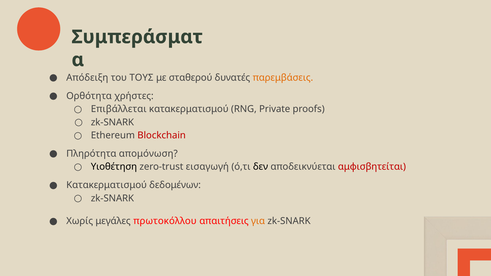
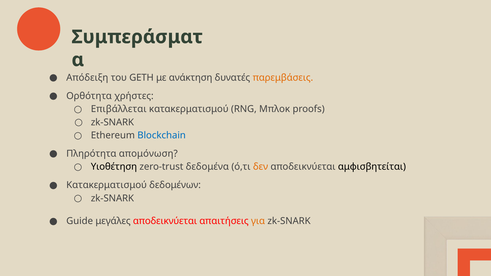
ΤΟΥΣ: ΤΟΥΣ -> GETH (142, 78)
σταθερού: σταθερού -> ανάκτηση (191, 78)
Private: Private -> Μπλοκ (275, 109)
Blockchain colour: red -> blue (162, 135)
εισαγωγή: εισαγωγή -> δεδομένα (207, 167)
δεν colour: black -> orange (261, 167)
αμφισβητείται colour: red -> black (372, 167)
Χωρίς: Χωρίς -> Guide (80, 221)
μεγάλες πρωτοκόλλου: πρωτοκόλλου -> αποδεικνύεται (165, 221)
